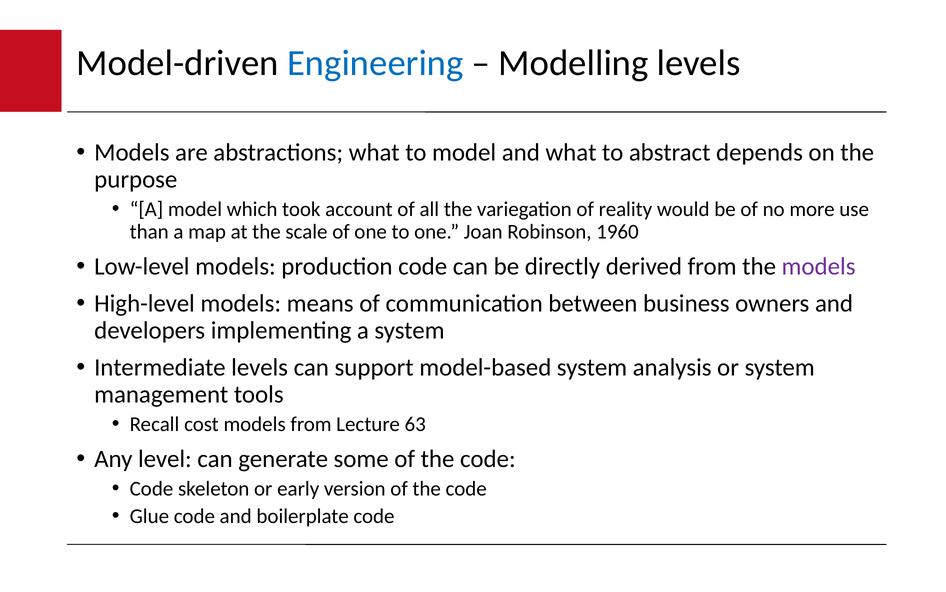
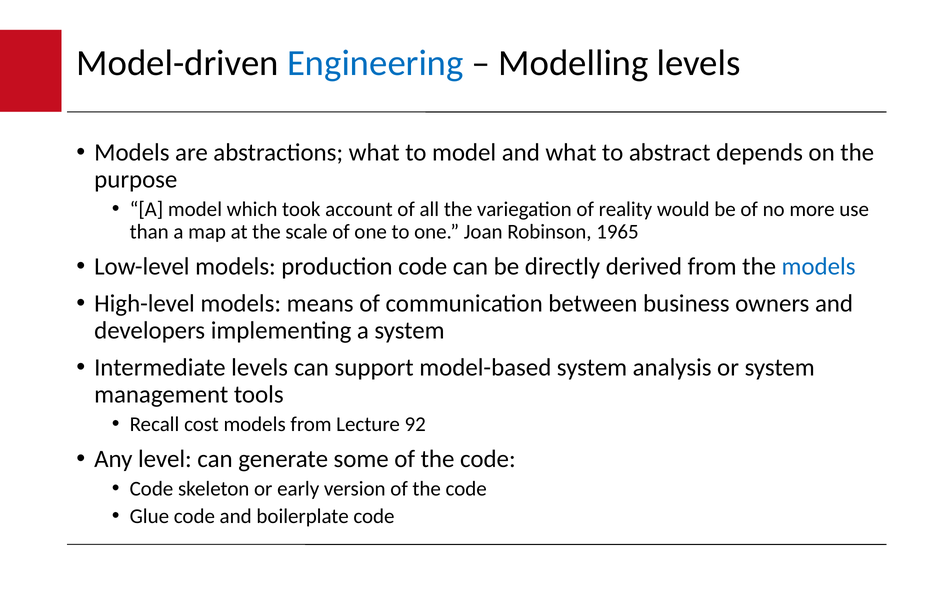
1960: 1960 -> 1965 (618, 232)
models colour: purple -> blue (819, 266)
63: 63 -> 92 (415, 424)
